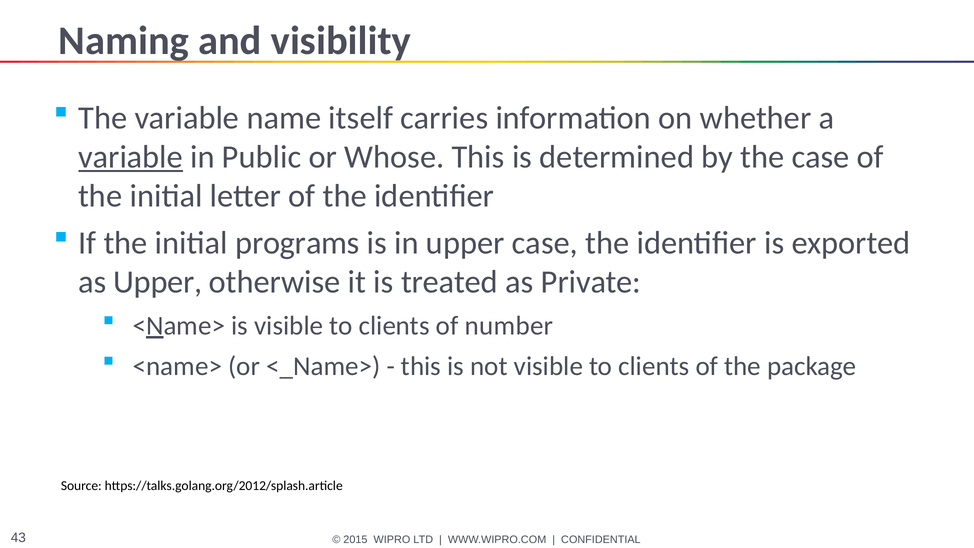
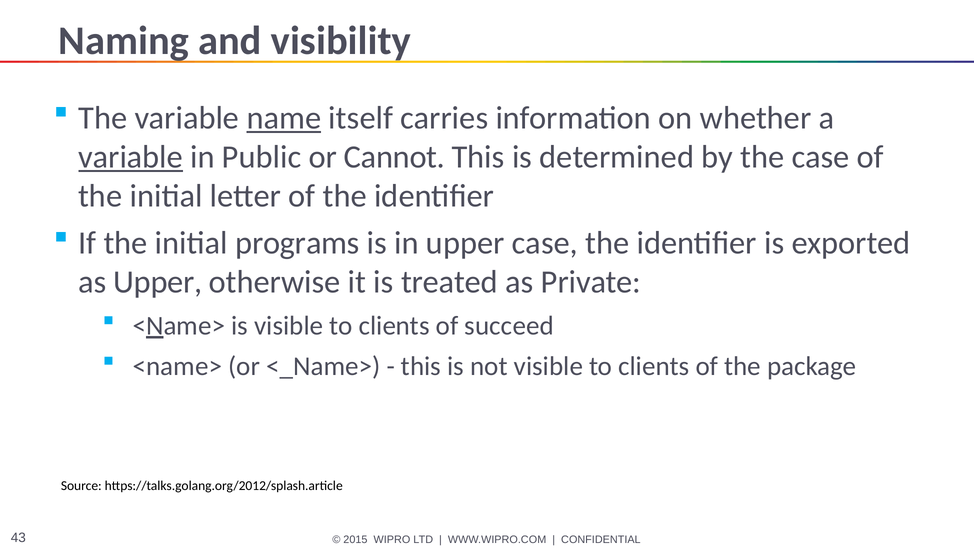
name underline: none -> present (284, 118)
Whose: Whose -> Cannot (395, 157)
number: number -> succeed (509, 326)
